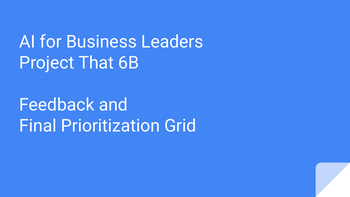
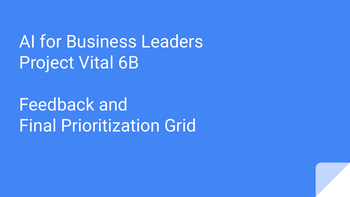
That: That -> Vital (96, 63)
